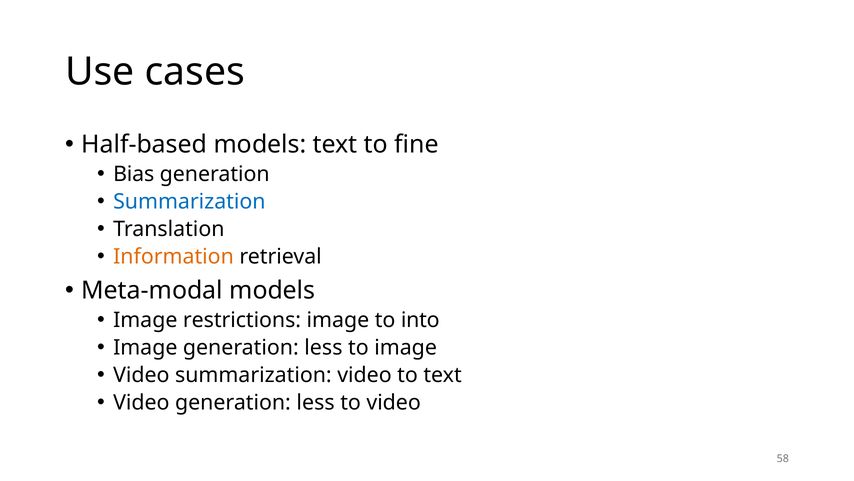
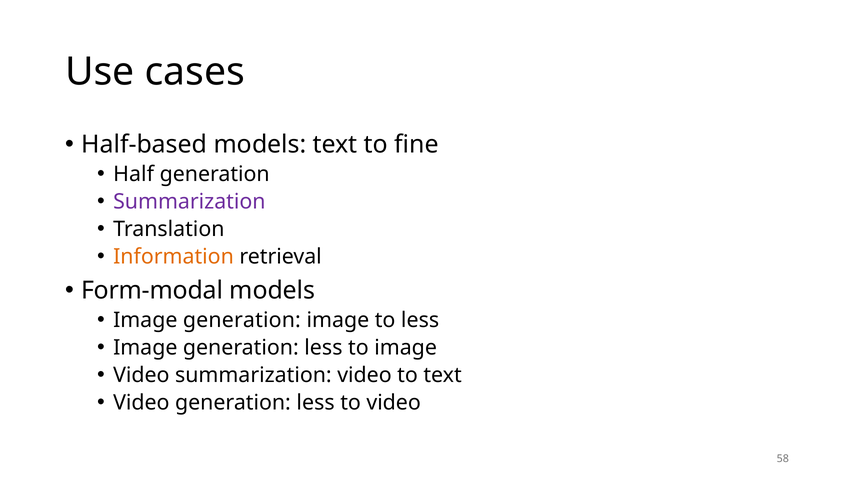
Bias: Bias -> Half (134, 174)
Summarization colour: blue -> purple (189, 201)
Meta-modal: Meta-modal -> Form-modal (152, 290)
restrictions: restrictions -> generation (242, 320)
to into: into -> less (420, 320)
